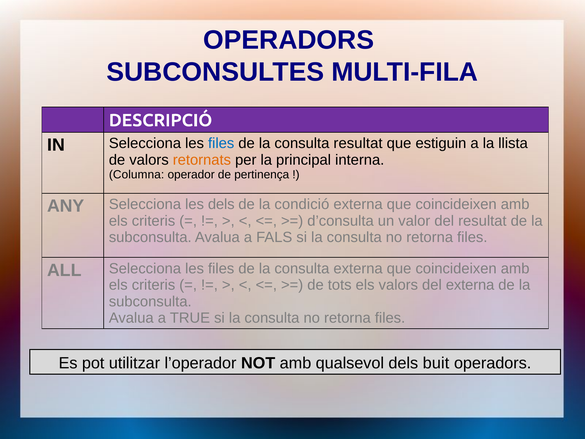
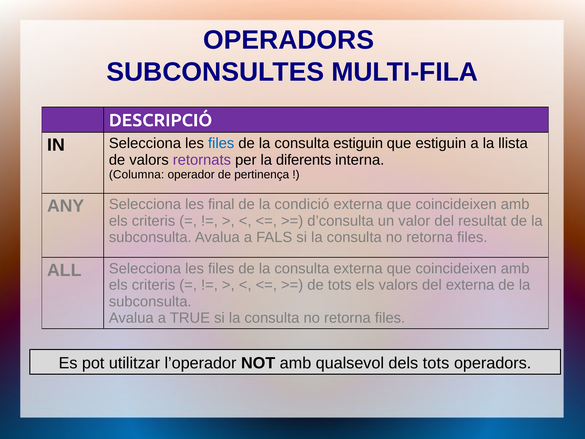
consulta resultat: resultat -> estiguin (358, 143)
retornats colour: orange -> purple (202, 160)
principal: principal -> diferents (304, 160)
les dels: dels -> final (221, 204)
dels buit: buit -> tots (436, 363)
